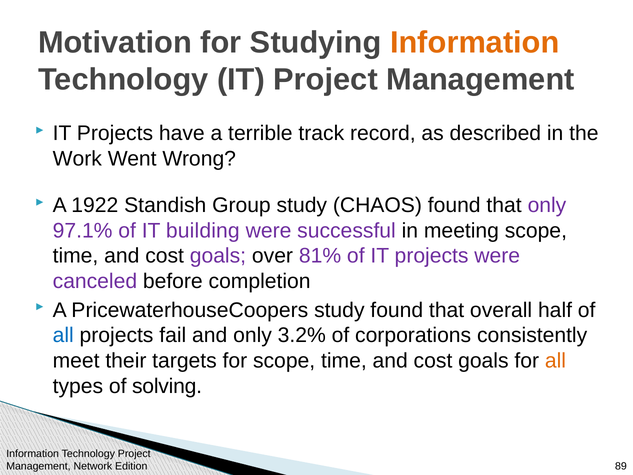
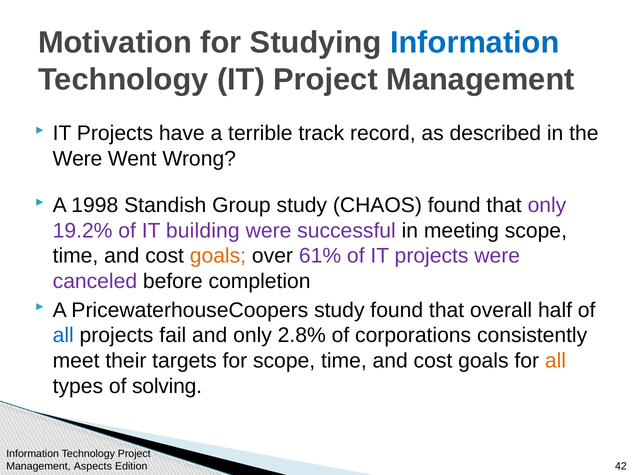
Information colour: orange -> blue (475, 43)
Work: Work -> Were (77, 159)
1922: 1922 -> 1998 (95, 205)
97.1%: 97.1% -> 19.2% (83, 230)
goals colour: purple -> orange (218, 256)
81%: 81% -> 61% (320, 256)
3.2%: 3.2% -> 2.8% (302, 335)
Network: Network -> Aspects (93, 466)
89: 89 -> 42 (621, 466)
